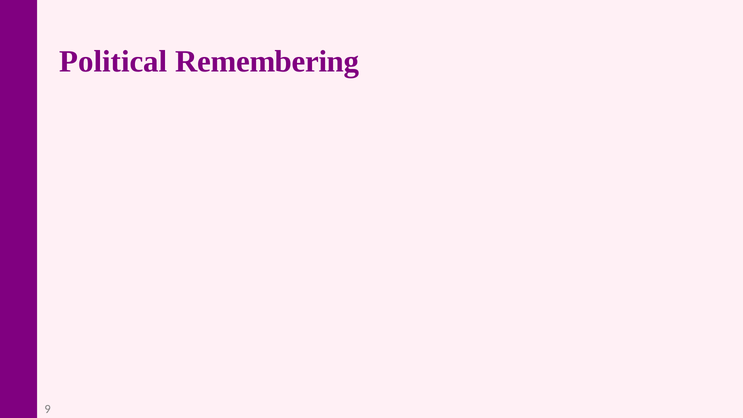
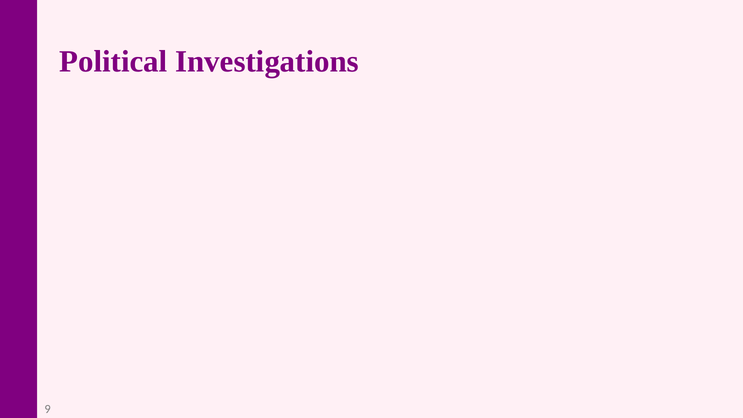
Remembering: Remembering -> Investigations (267, 62)
